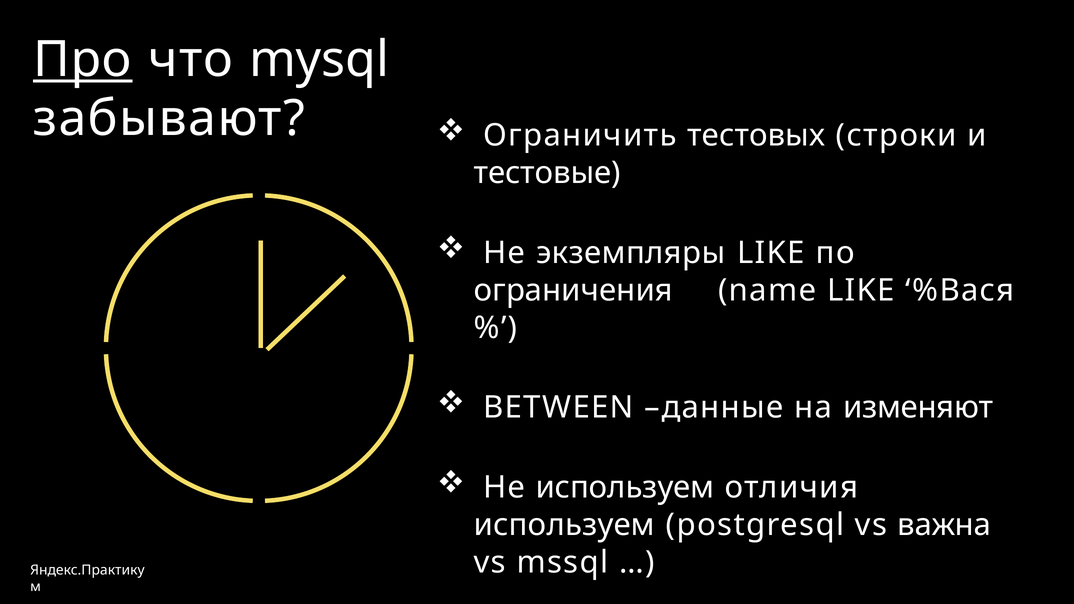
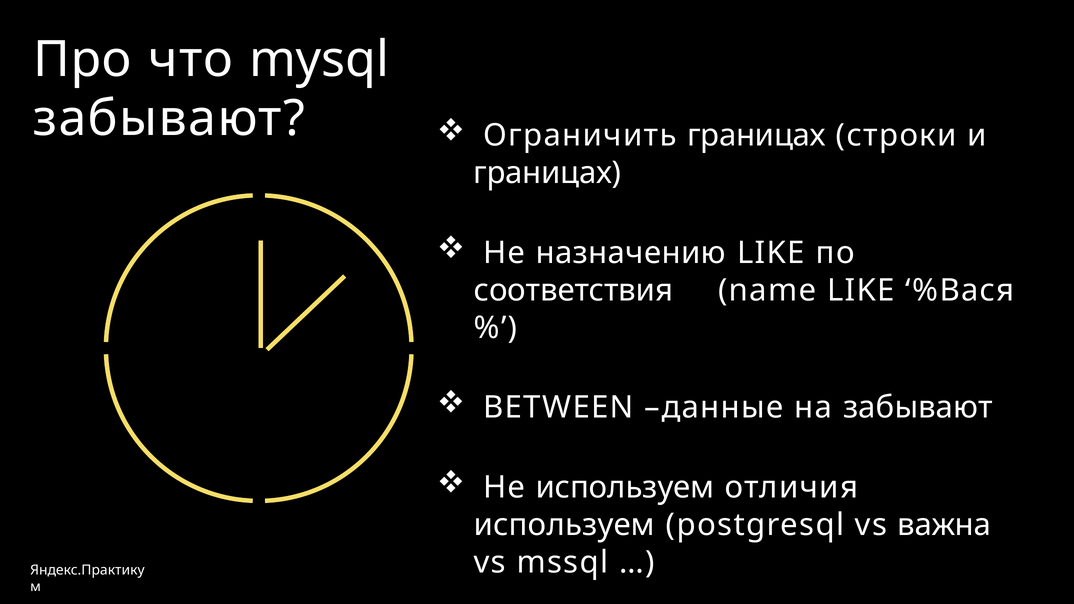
Про underline: present -> none (83, 60)
Ограничить тестовых: тестовых -> границах (756, 136)
тестовые: тестовые -> границах (547, 173)
экземпляры: экземпляры -> назначению (631, 253)
ограничения: ограничения -> соответствия (573, 290)
на изменяют: изменяют -> забывают (918, 408)
